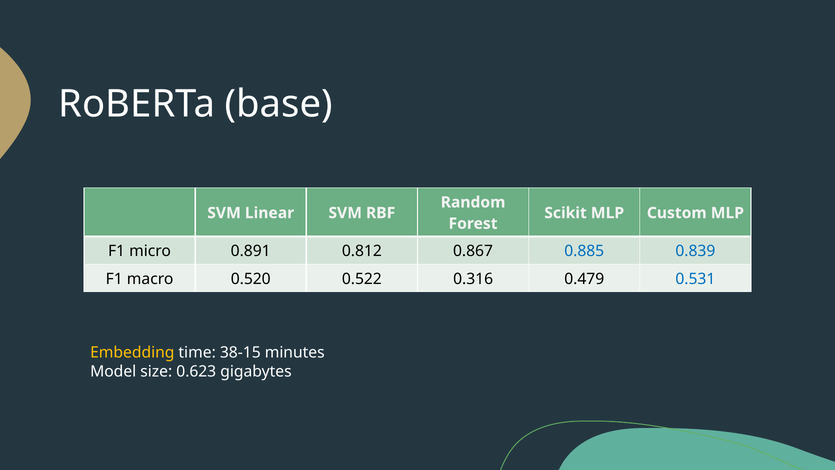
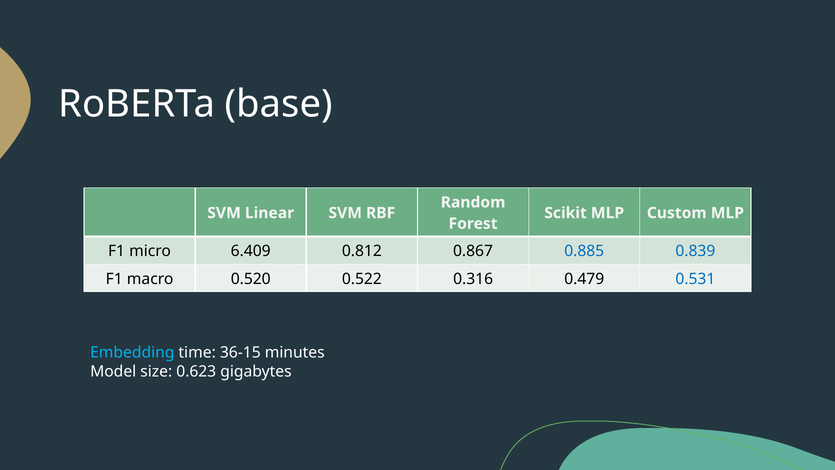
0.891: 0.891 -> 6.409 (251, 251)
Embedding colour: yellow -> light blue (132, 353)
38-15: 38-15 -> 36-15 (240, 353)
